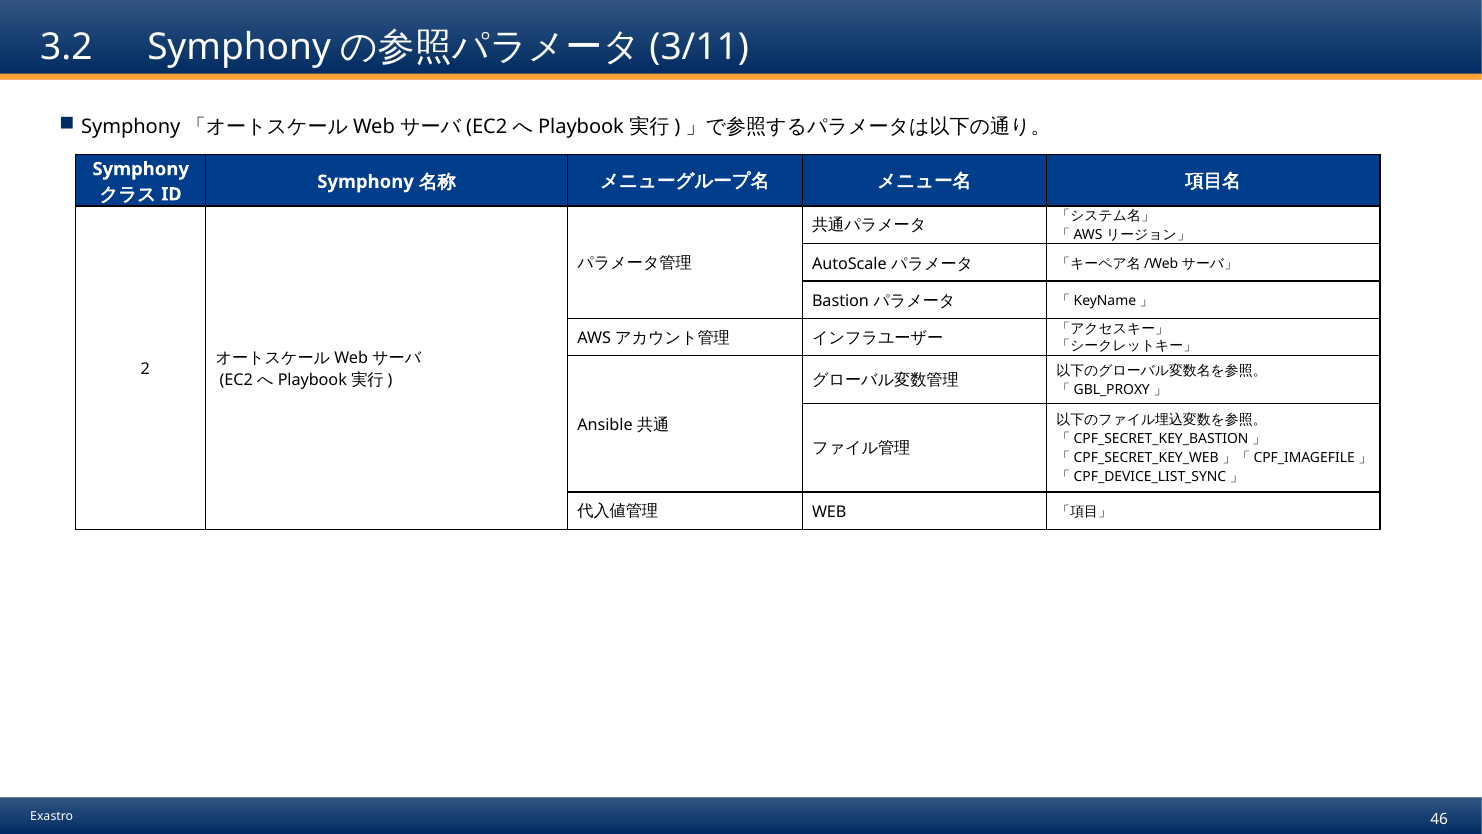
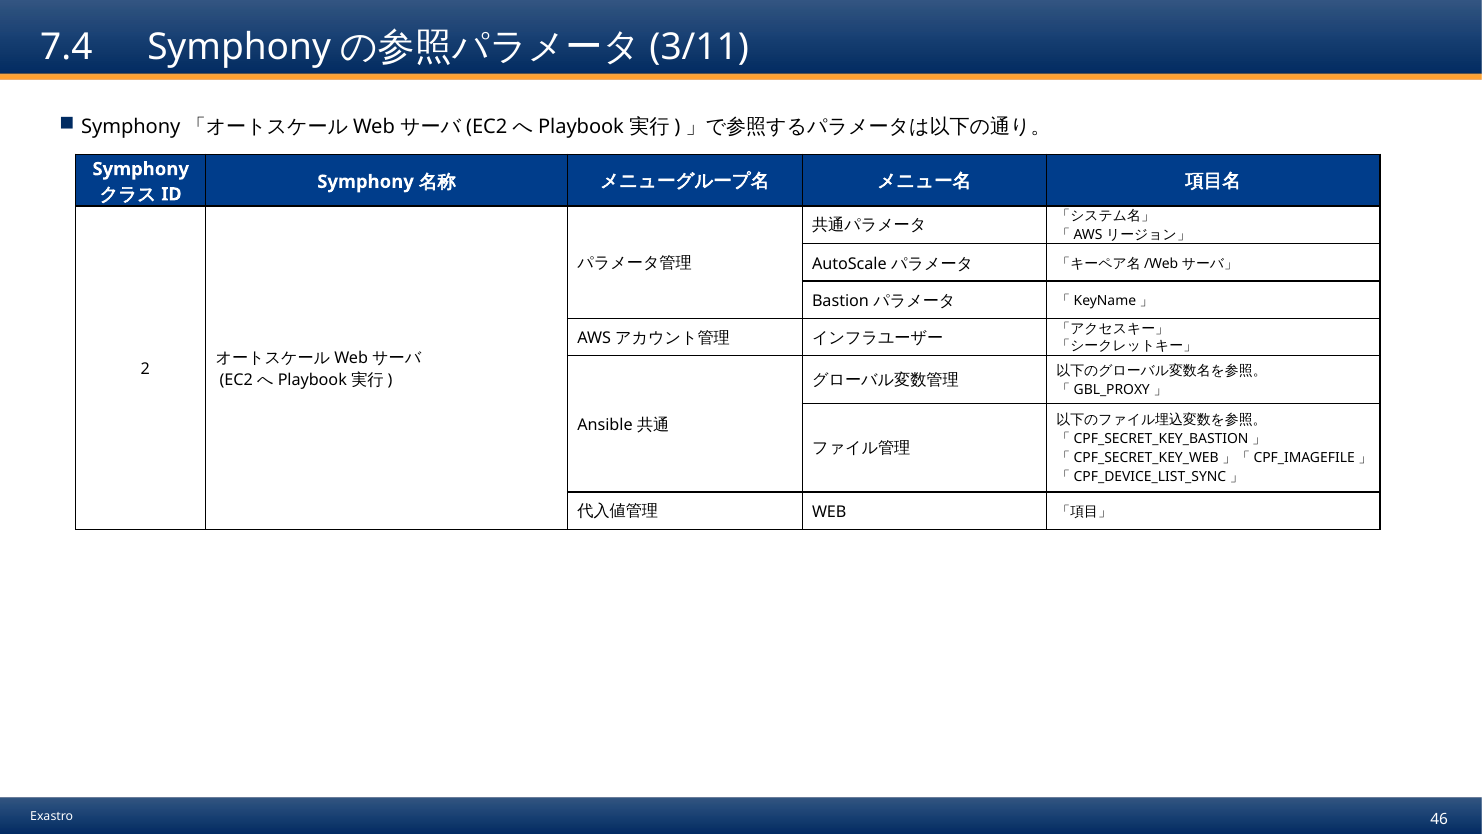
3.2: 3.2 -> 7.4 (66, 47)
